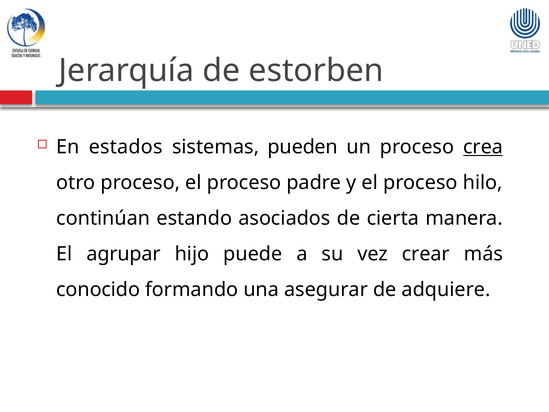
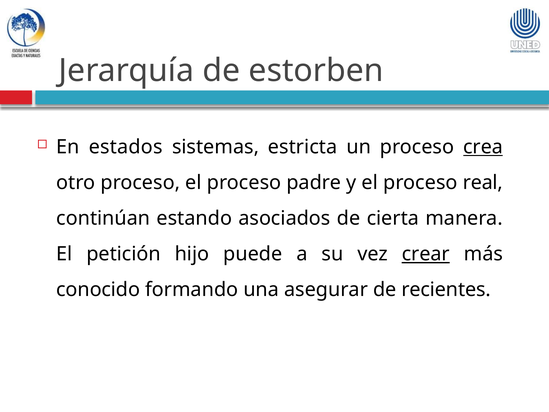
pueden: pueden -> estricta (303, 147)
hilo: hilo -> real (483, 183)
agrupar: agrupar -> petición (124, 254)
crear underline: none -> present (426, 254)
adquiere: adquiere -> recientes (446, 290)
